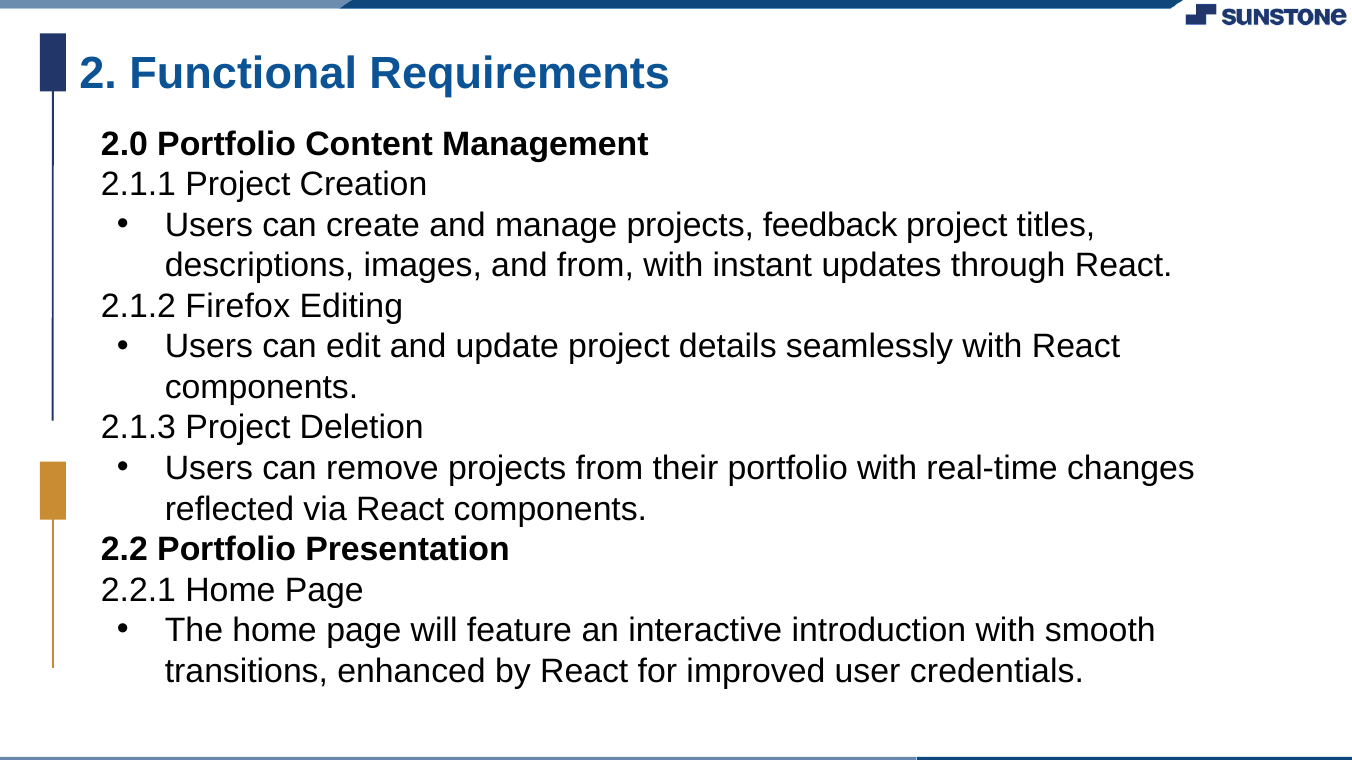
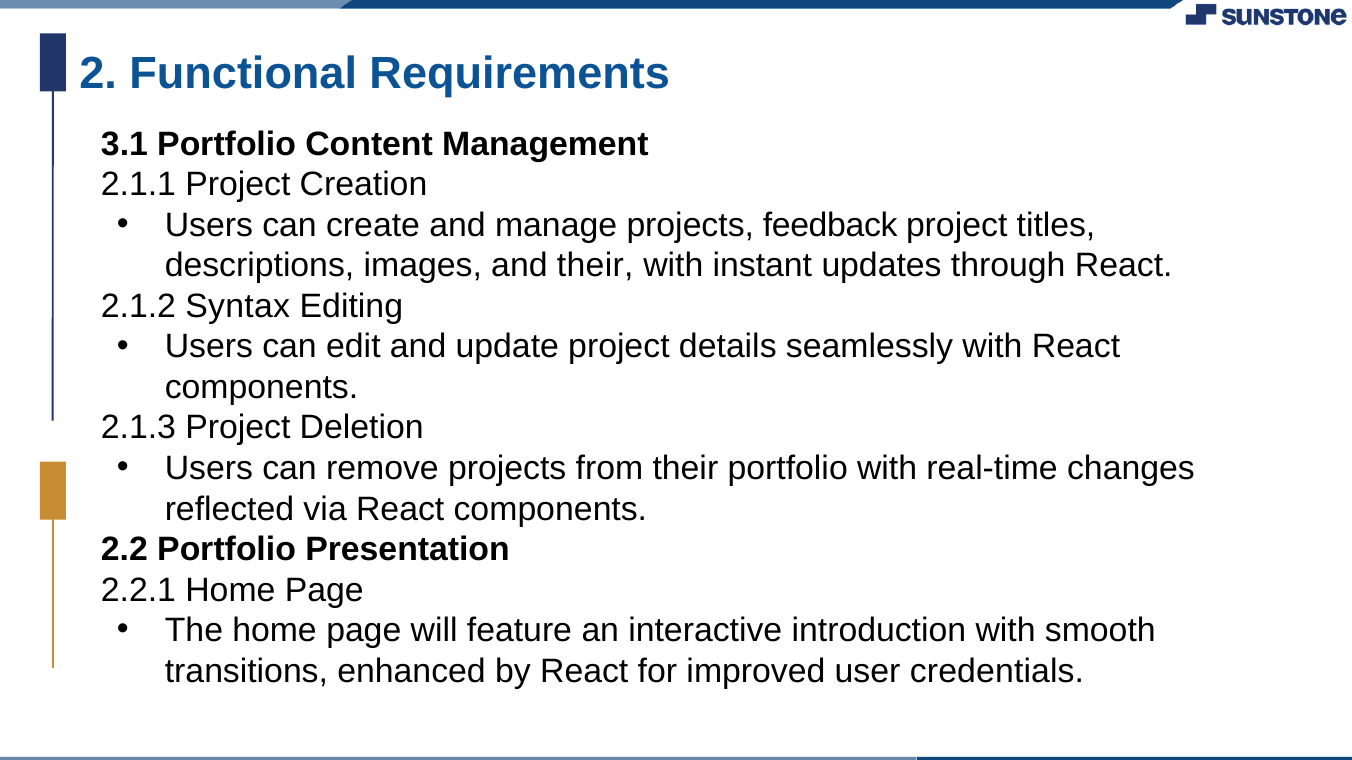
2.0: 2.0 -> 3.1 (124, 144)
and from: from -> their (595, 266)
Firefox: Firefox -> Syntax (238, 306)
